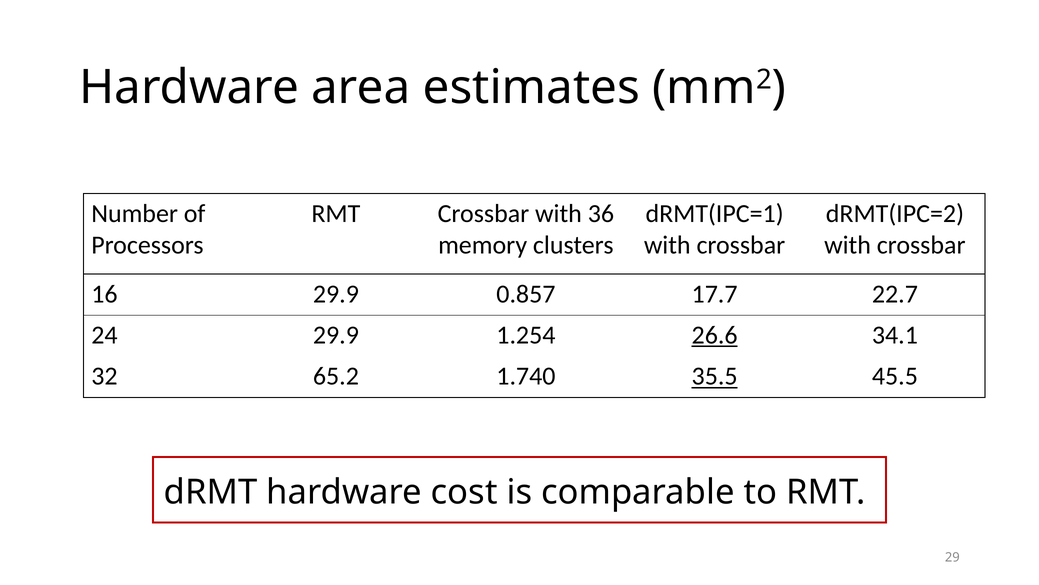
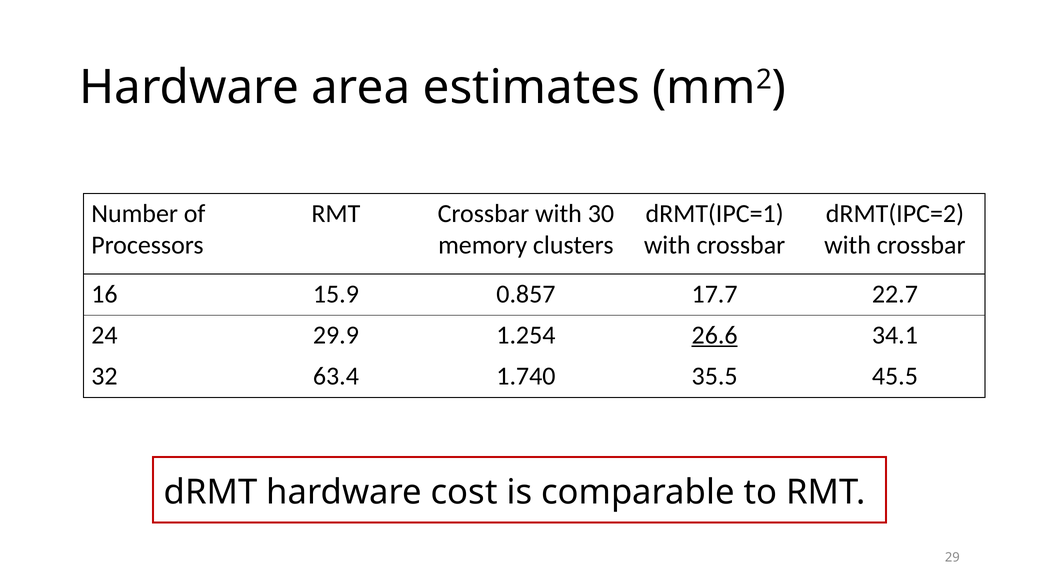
36: 36 -> 30 (601, 213)
16 29.9: 29.9 -> 15.9 (336, 294)
65.2: 65.2 -> 63.4 (336, 376)
35.5 underline: present -> none (715, 376)
